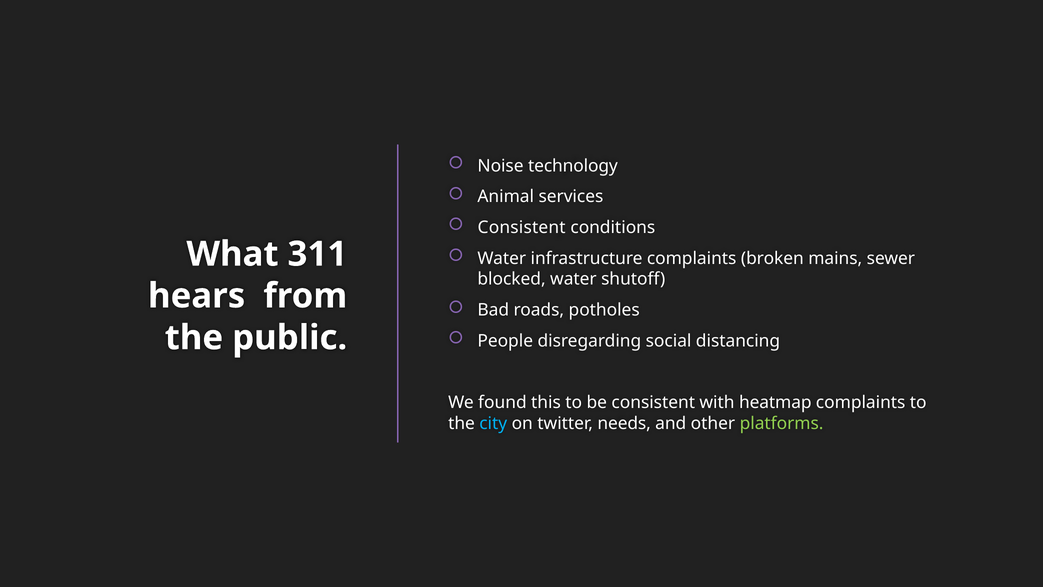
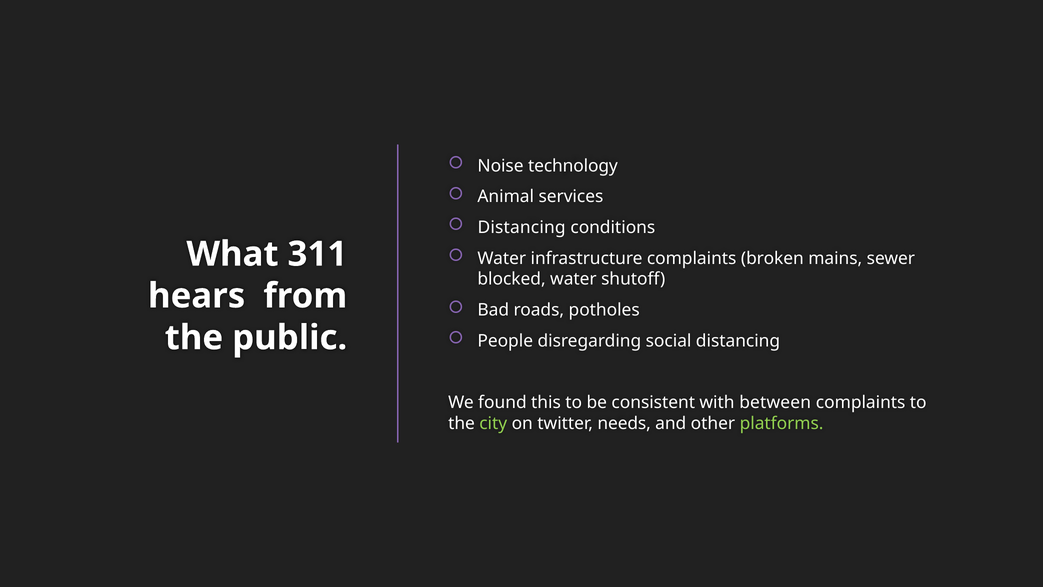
Consistent: Consistent -> Distancing (522, 227)
heatmap: heatmap -> between (775, 402)
city colour: light blue -> light green (493, 423)
